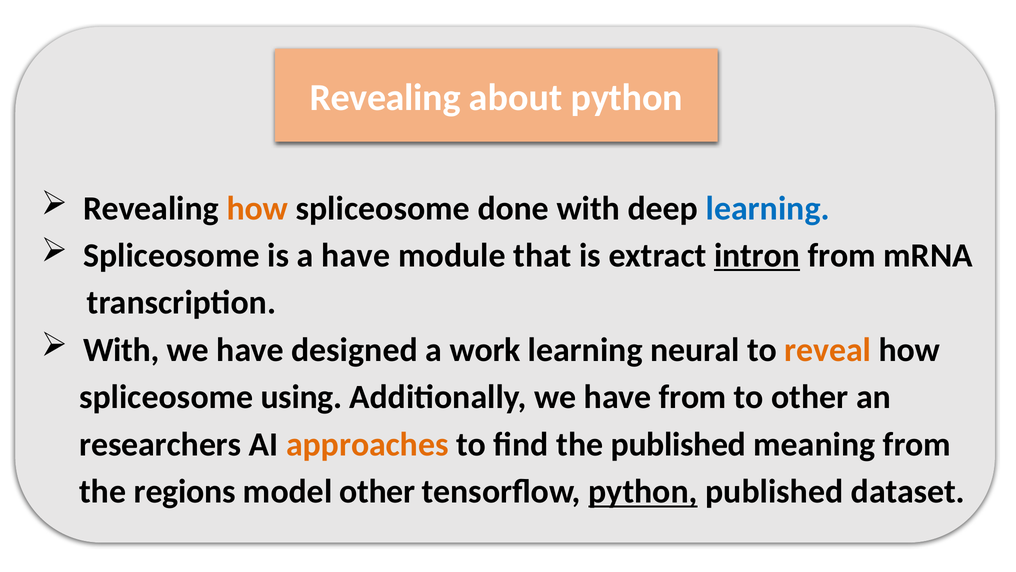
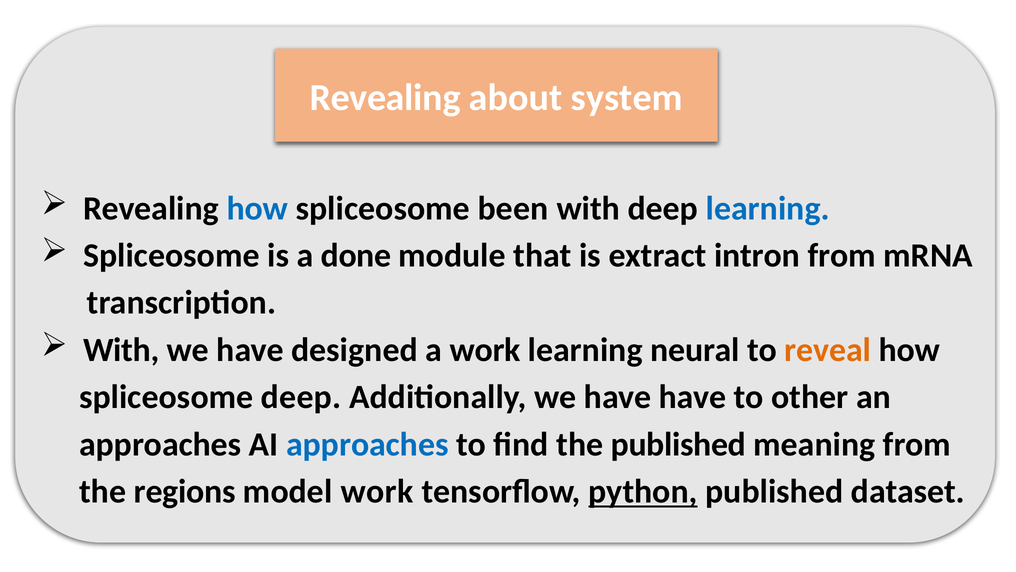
about python: python -> system (627, 98)
how colour: orange -> blue (257, 208)
done: done -> been (513, 208)
a have: have -> done (356, 255)
intron underline: present -> none (757, 255)
spliceosome using: using -> deep (301, 397)
have from: from -> have (693, 397)
researchers: researchers -> approaches (160, 444)
approaches colour: orange -> blue (367, 444)
model other: other -> work (377, 491)
